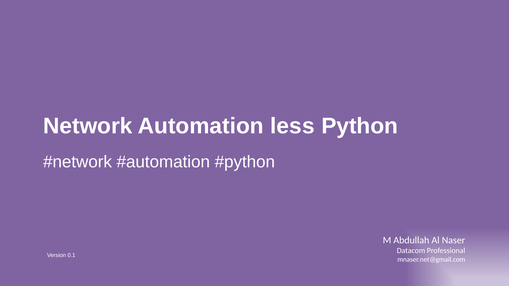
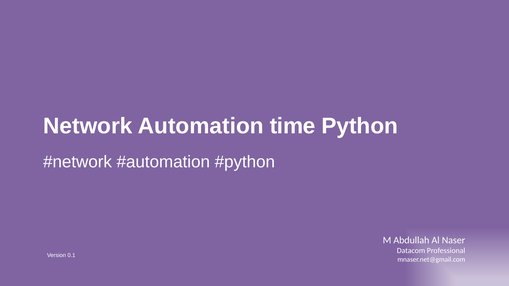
less: less -> time (293, 126)
